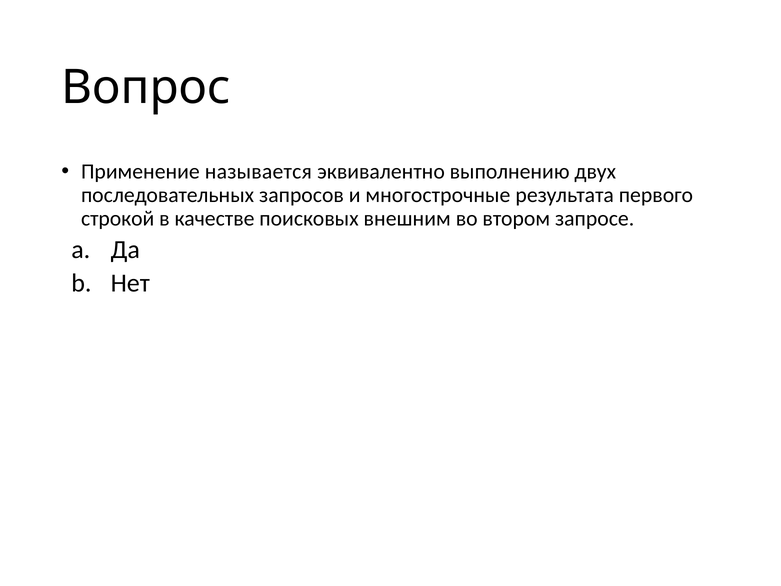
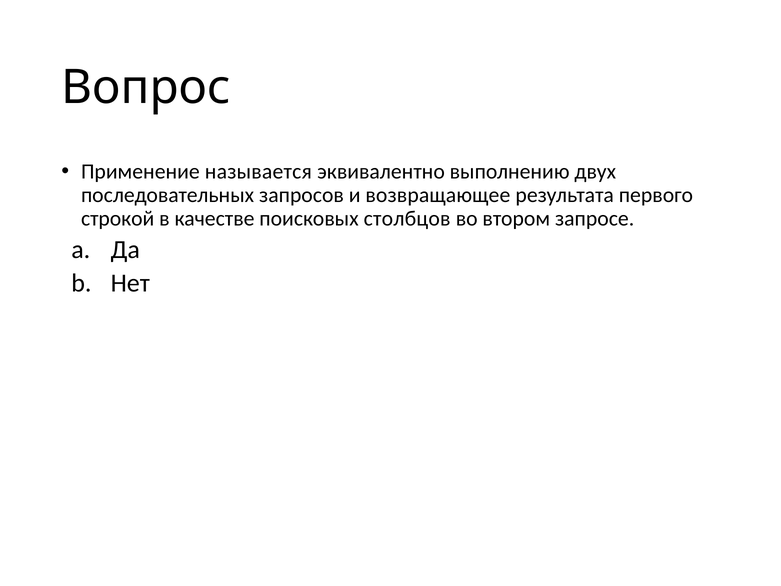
многострочные: многострочные -> возвращающее (438, 195)
внешним: внешним -> столбцов (407, 218)
